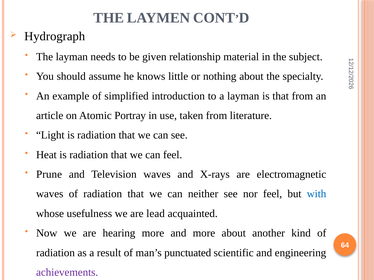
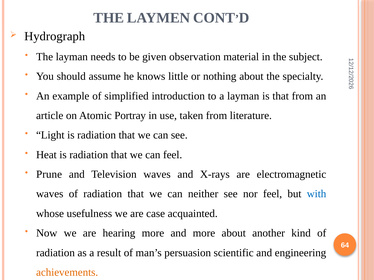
relationship: relationship -> observation (195, 57)
lead: lead -> case (156, 214)
punctuated: punctuated -> persuasion (188, 253)
achievements colour: purple -> orange (67, 273)
